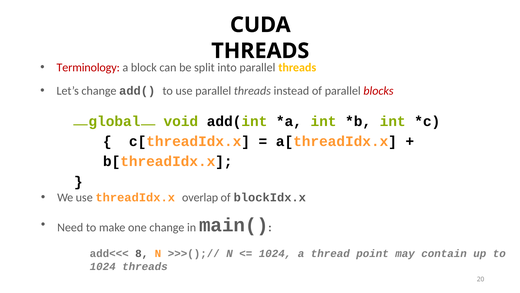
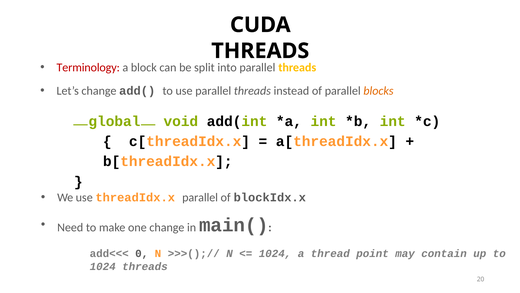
blocks colour: red -> orange (378, 91)
threadIdx.x overlap: overlap -> parallel (200, 197)
8: 8 -> 0 (142, 253)
